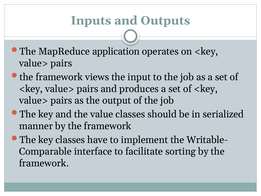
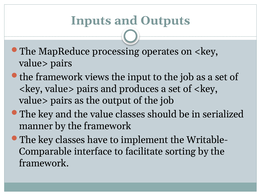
application: application -> processing (116, 51)
